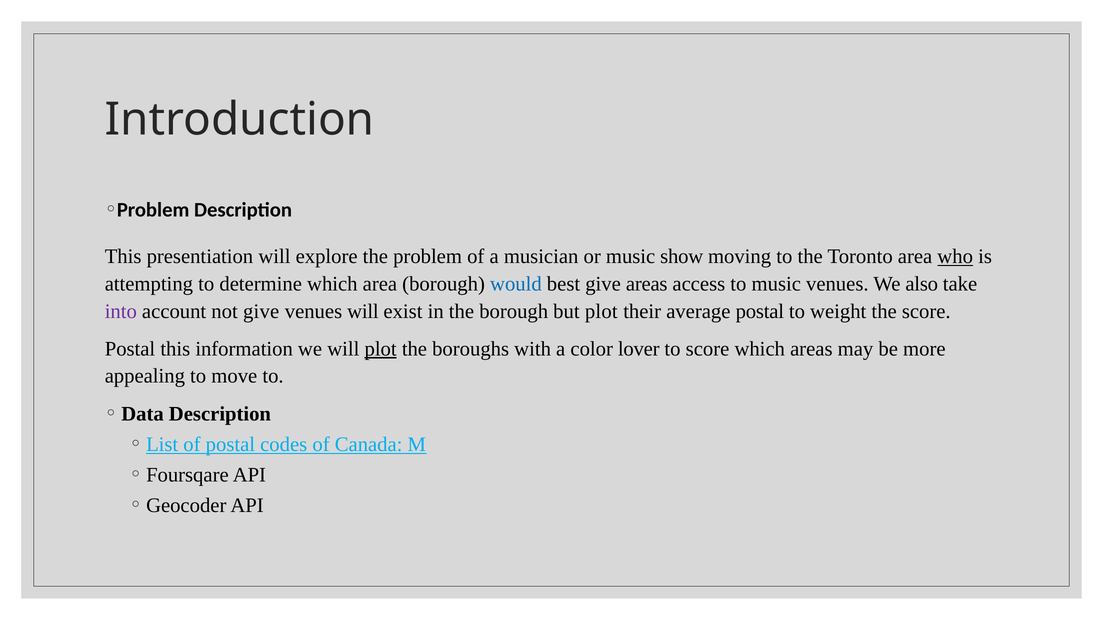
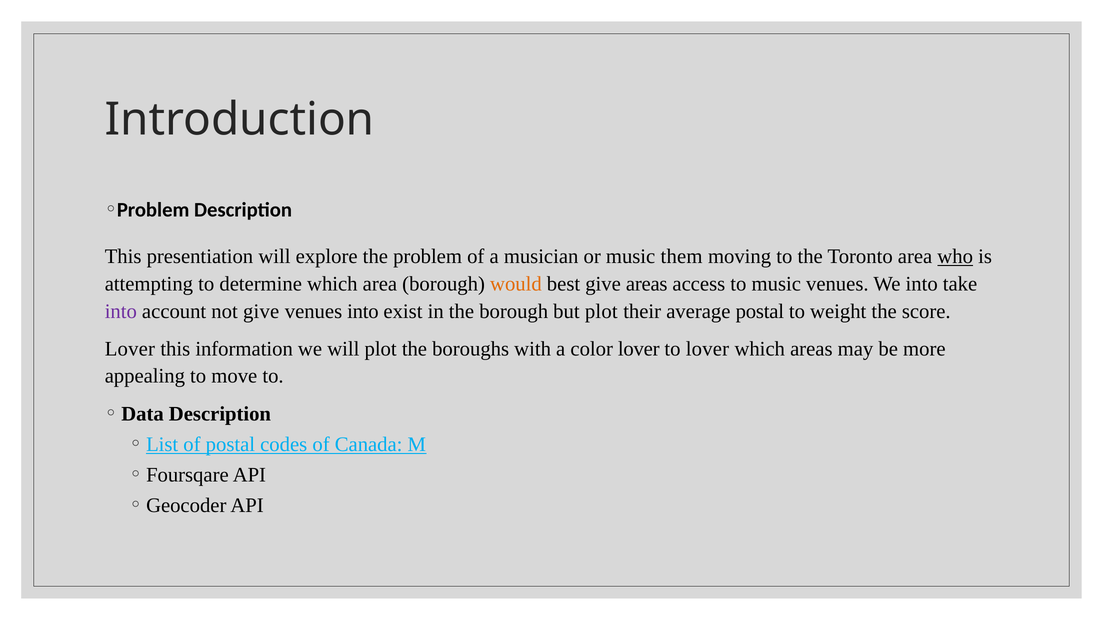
show: show -> them (682, 257)
would colour: blue -> orange (516, 284)
We also: also -> into (922, 284)
venues will: will -> into (363, 311)
Postal: Postal -> Lover (130, 349)
plot underline: present -> none (381, 349)
to score: score -> lover (707, 349)
